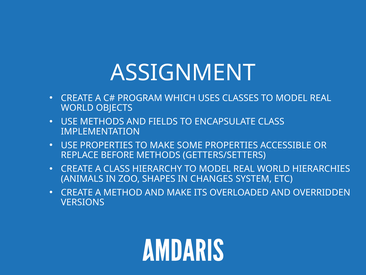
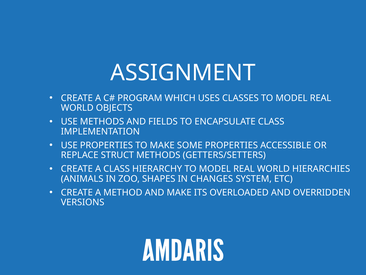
BEFORE: BEFORE -> STRUCT (117, 155)
